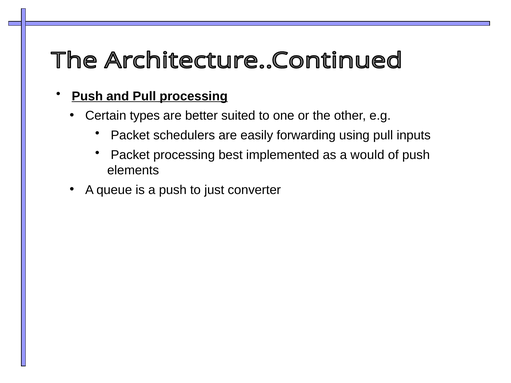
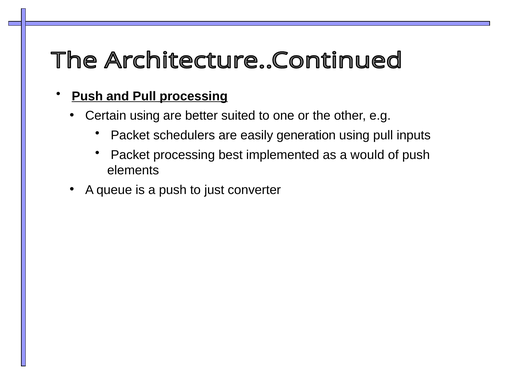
Certain types: types -> using (145, 116)
forwarding: forwarding -> generation (306, 135)
